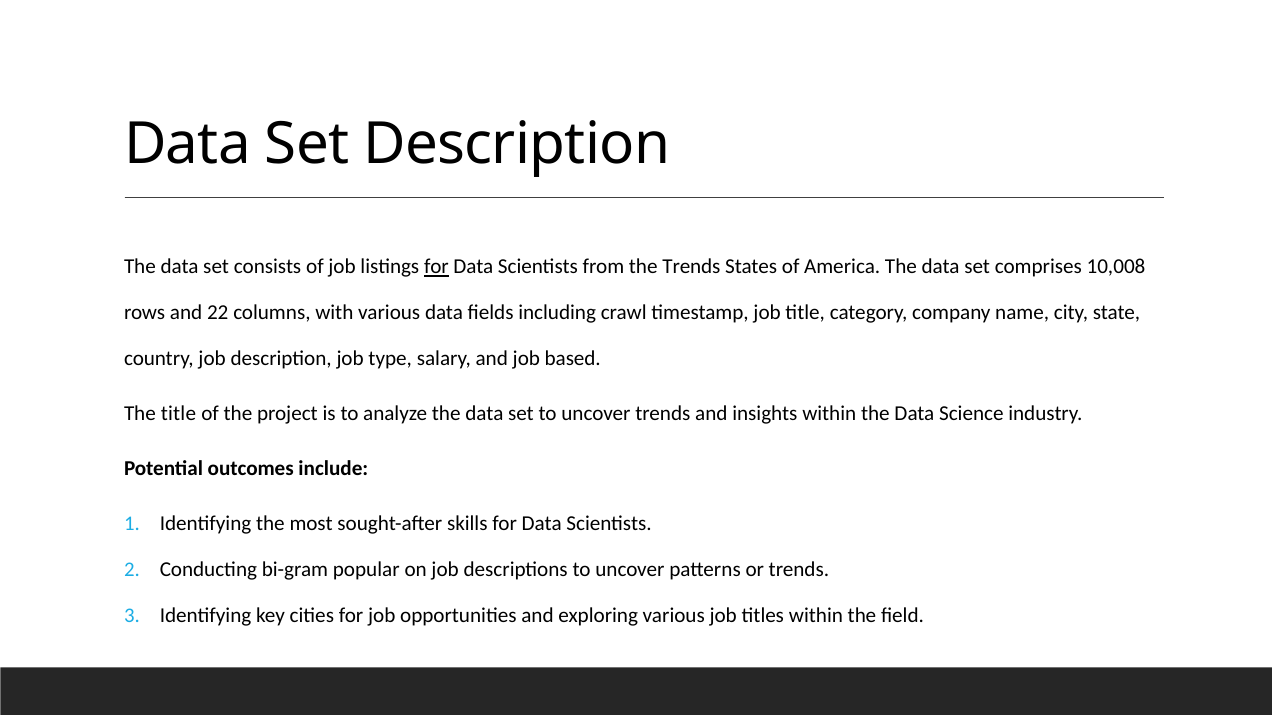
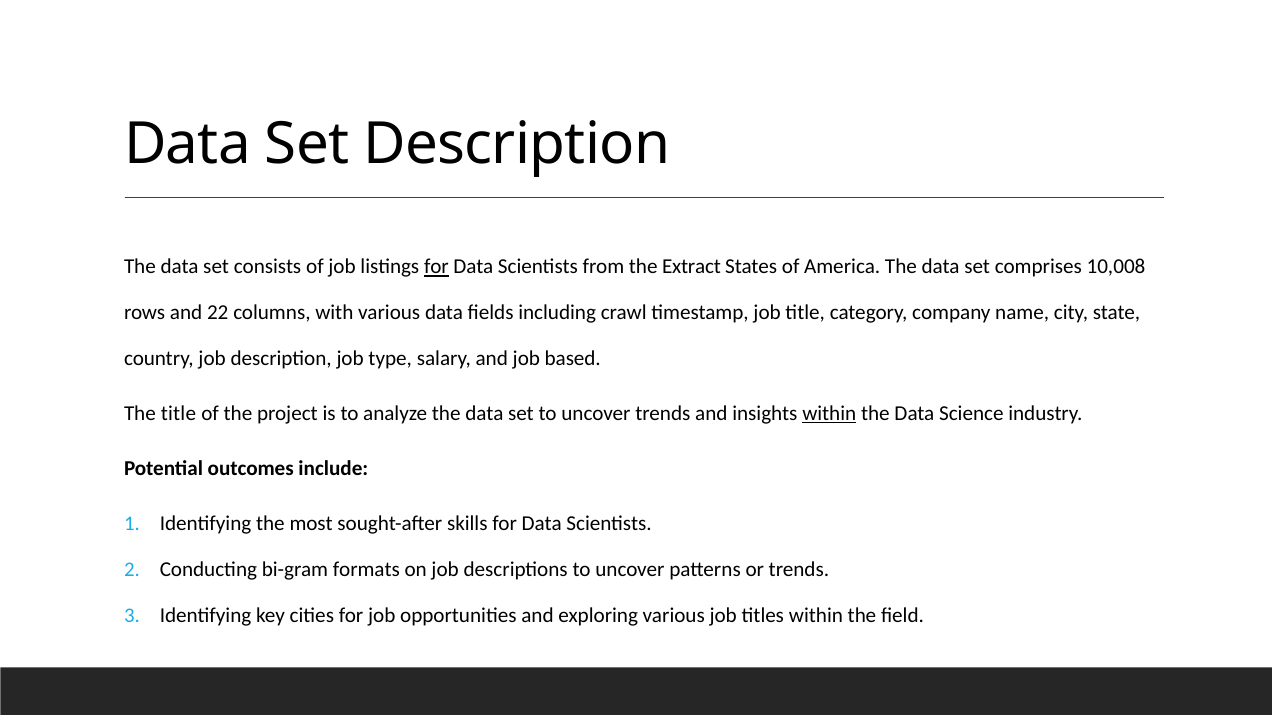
the Trends: Trends -> Extract (691, 267)
within underline: none -> present (829, 414)
popular: popular -> formats (366, 570)
